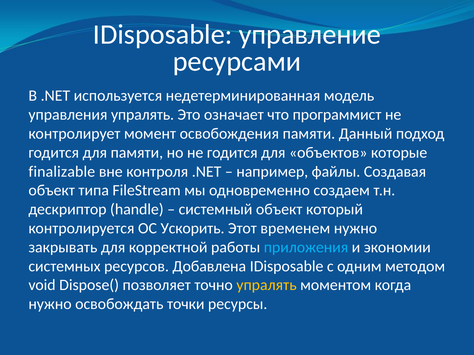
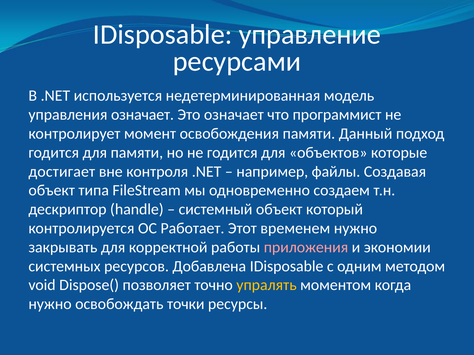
управления упралять: упралять -> означает (143, 115)
finalizable: finalizable -> достигает (62, 172)
Ускорить: Ускорить -> Работает (192, 229)
приложения colour: light blue -> pink (306, 248)
